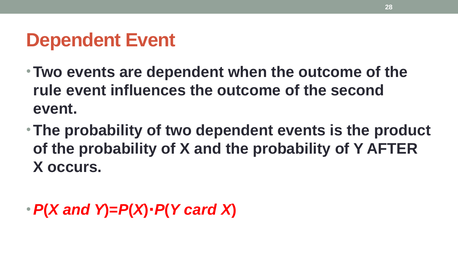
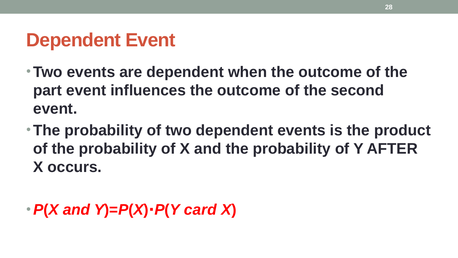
rule: rule -> part (48, 90)
